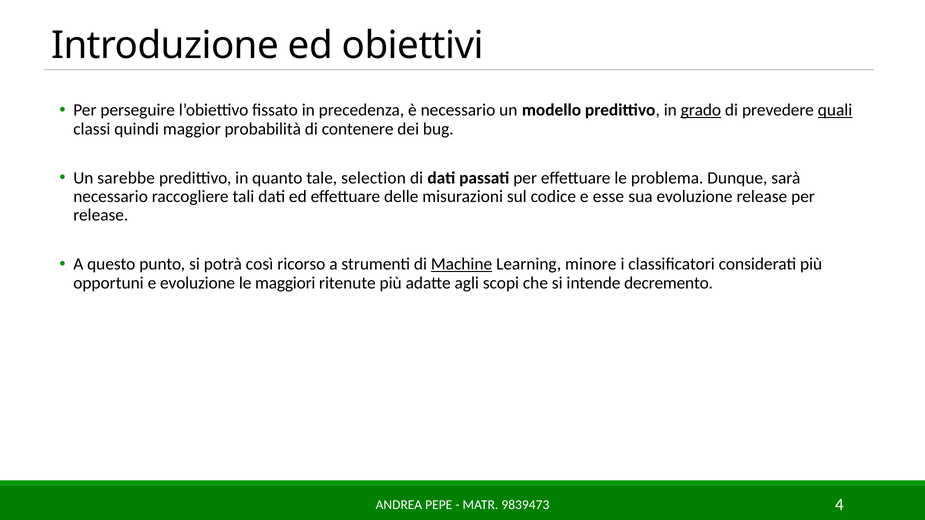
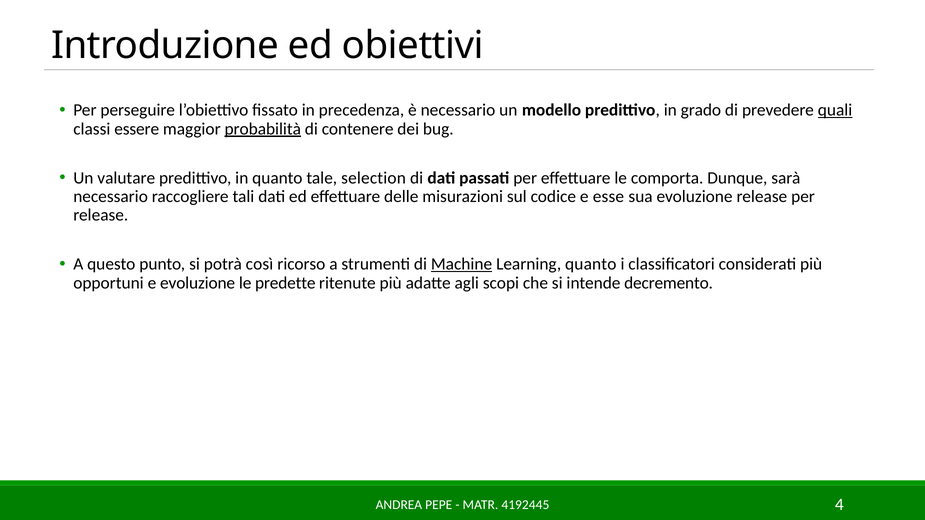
grado underline: present -> none (701, 110)
quindi: quindi -> essere (137, 129)
probabilità underline: none -> present (263, 129)
sarebbe: sarebbe -> valutare (126, 178)
problema: problema -> comporta (667, 178)
Learning minore: minore -> quanto (591, 264)
maggiori: maggiori -> predette (285, 283)
9839473: 9839473 -> 4192445 (525, 505)
